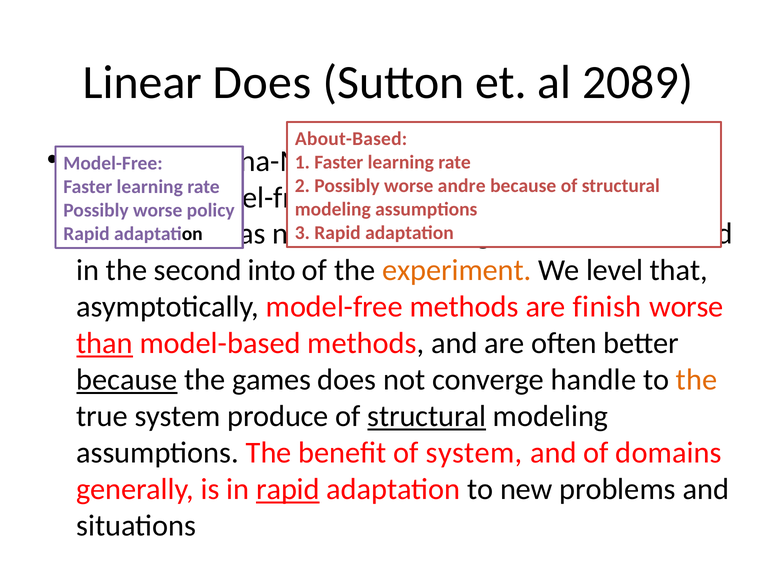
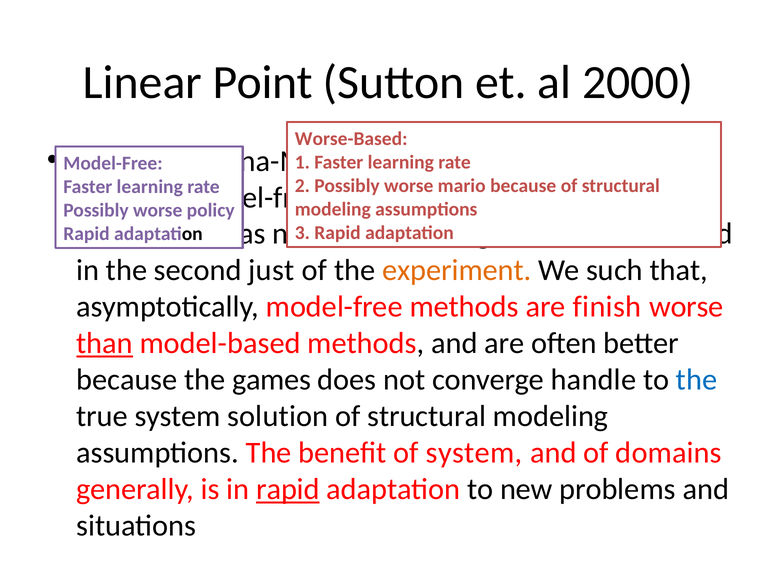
Linear Does: Does -> Point (263, 83)
2089: 2089 -> 2000 (638, 83)
About-Based: About-Based -> Worse-Based (351, 139)
andre: andre -> mario (462, 186)
into: into -> just (272, 271)
level: level -> such (614, 271)
because underline: present -> none (127, 380)
the colour: orange -> blue (696, 380)
produce: produce -> solution (278, 417)
structural underline: present -> none (427, 417)
